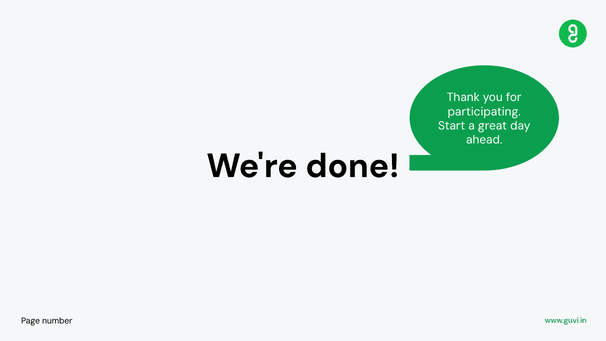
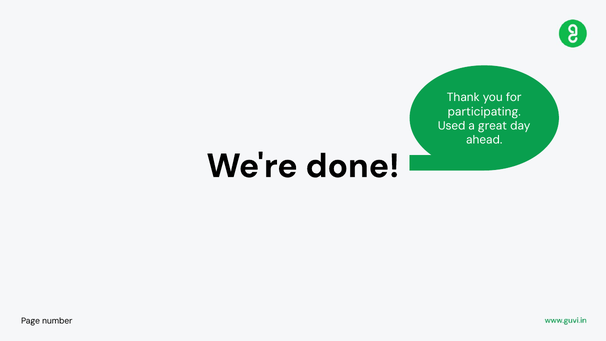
Start: Start -> Used (452, 126)
